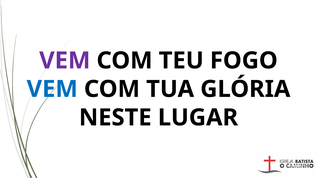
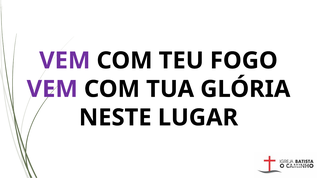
VEM colour: blue -> purple (52, 89)
